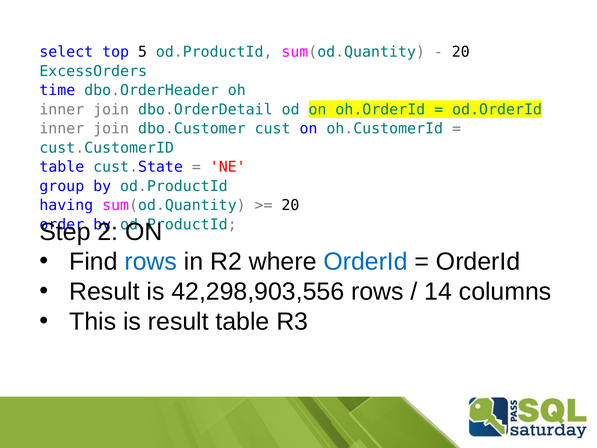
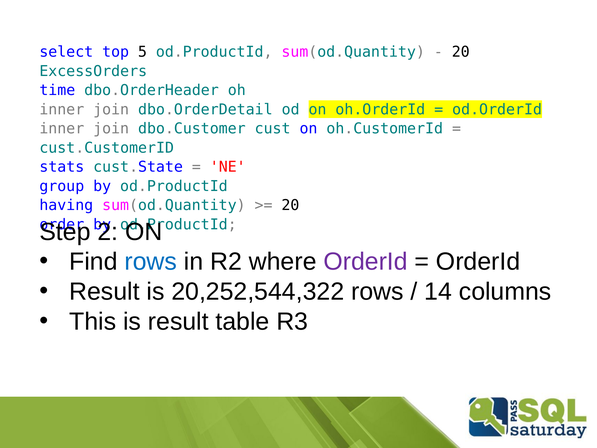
table: table -> stats (62, 167)
OrderId colour: blue -> purple (366, 262)
42,298,903,556: 42,298,903,556 -> 20,252,544,322 (258, 291)
